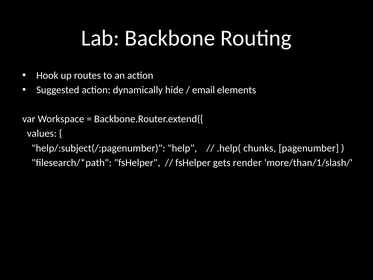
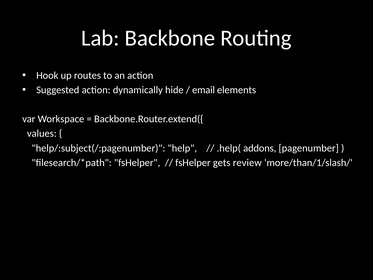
chunks: chunks -> addons (260, 148)
render: render -> review (247, 162)
